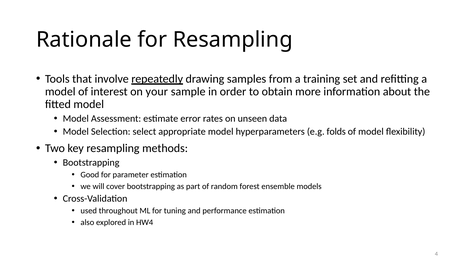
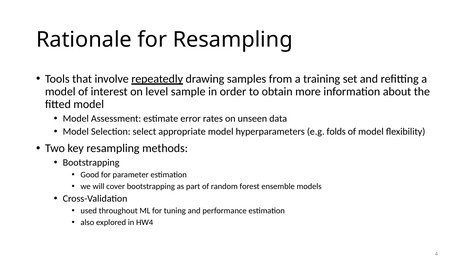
your: your -> level (157, 92)
